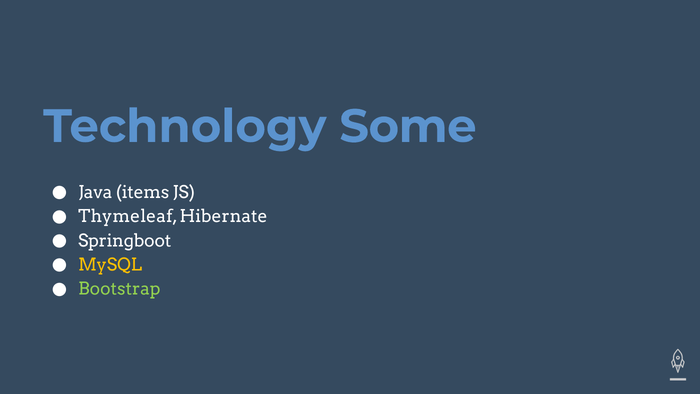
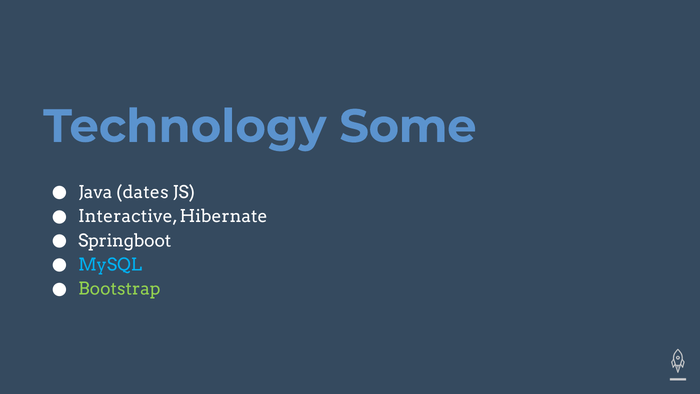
items: items -> dates (142, 192)
Thymeleaf: Thymeleaf -> Interactive (128, 216)
MySQL colour: yellow -> light blue (110, 265)
